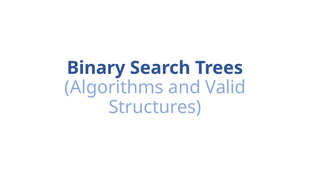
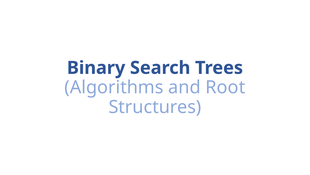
Valid: Valid -> Root (225, 87)
